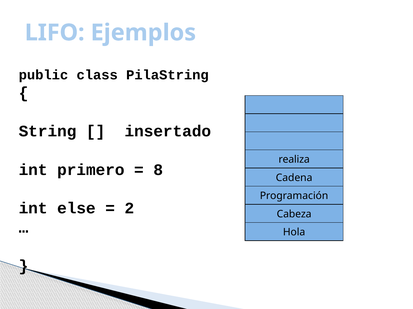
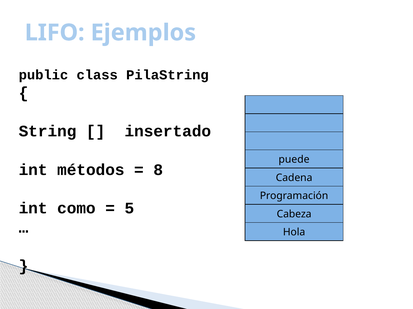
realiza: realiza -> puede (294, 160)
primero: primero -> métodos (91, 170)
else: else -> como (76, 209)
2: 2 -> 5 (129, 209)
